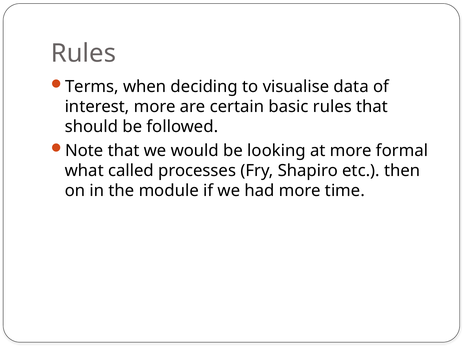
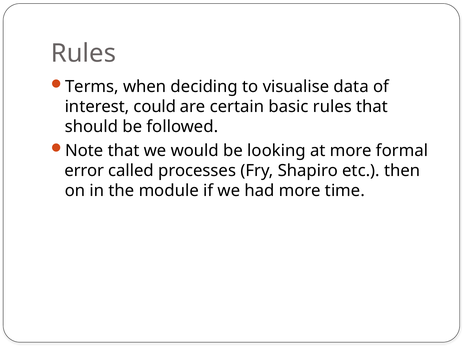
interest more: more -> could (155, 107)
what: what -> error (84, 171)
